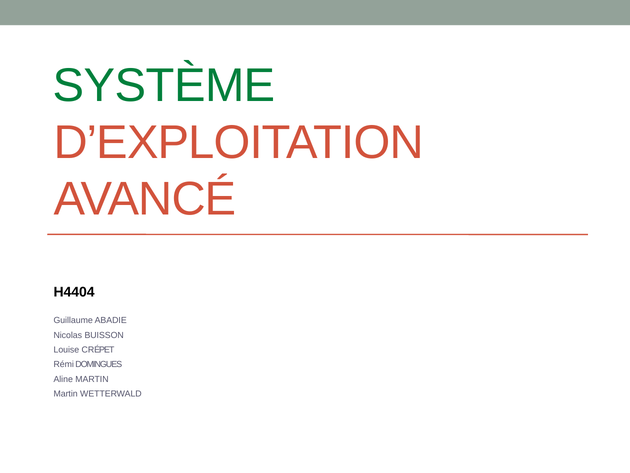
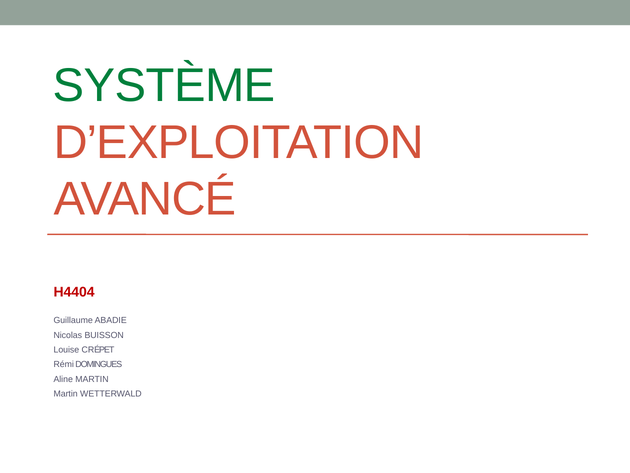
H4404 colour: black -> red (74, 292)
